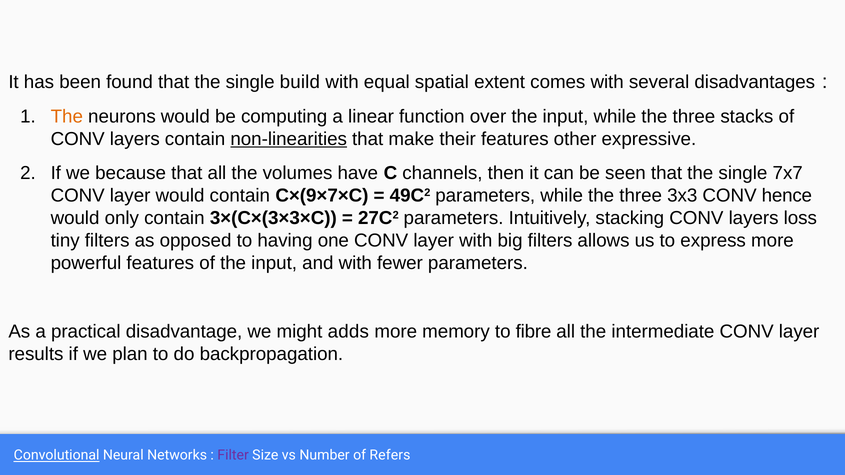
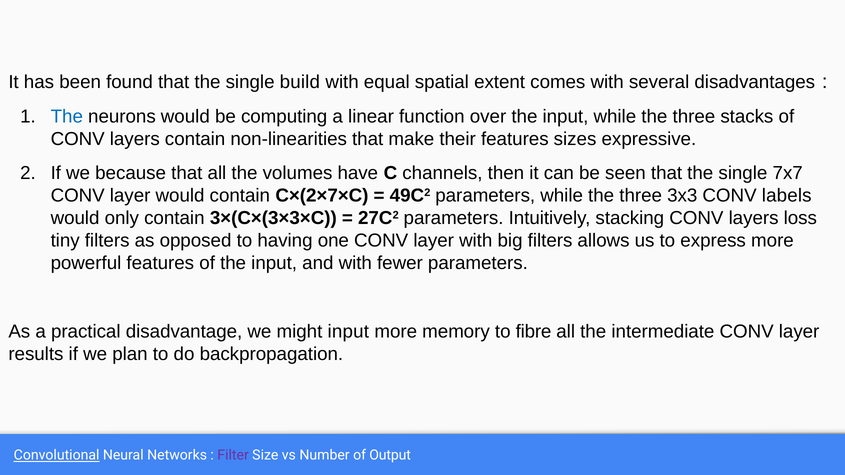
The colour: orange -> blue (67, 116)
non-linearities underline: present -> none (289, 139)
other: other -> sizes (575, 139)
C×(9×7×C: C×(9×7×C -> C×(2×7×C (322, 196)
hence: hence -> labels (787, 196)
might adds: adds -> input (348, 332)
Refers: Refers -> Output (390, 456)
